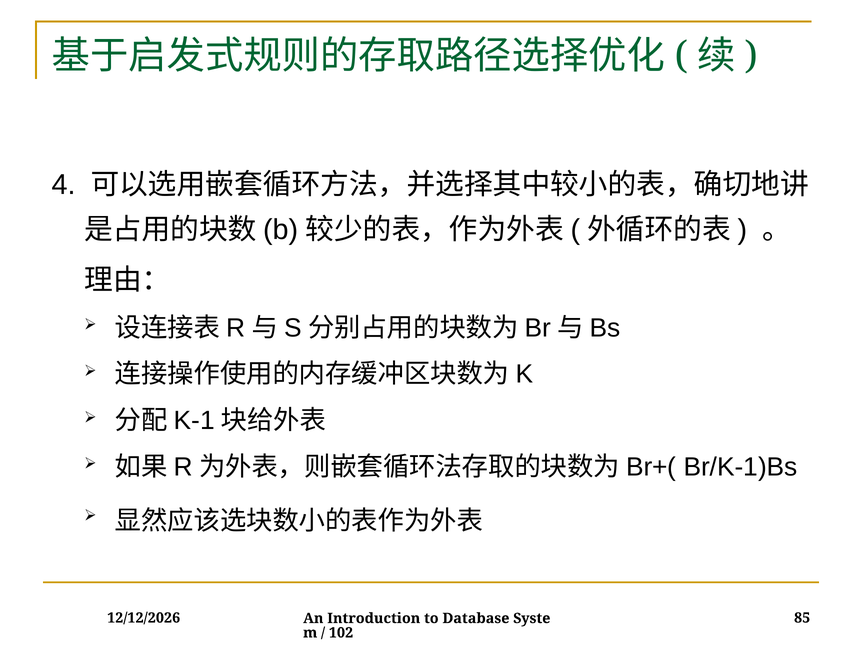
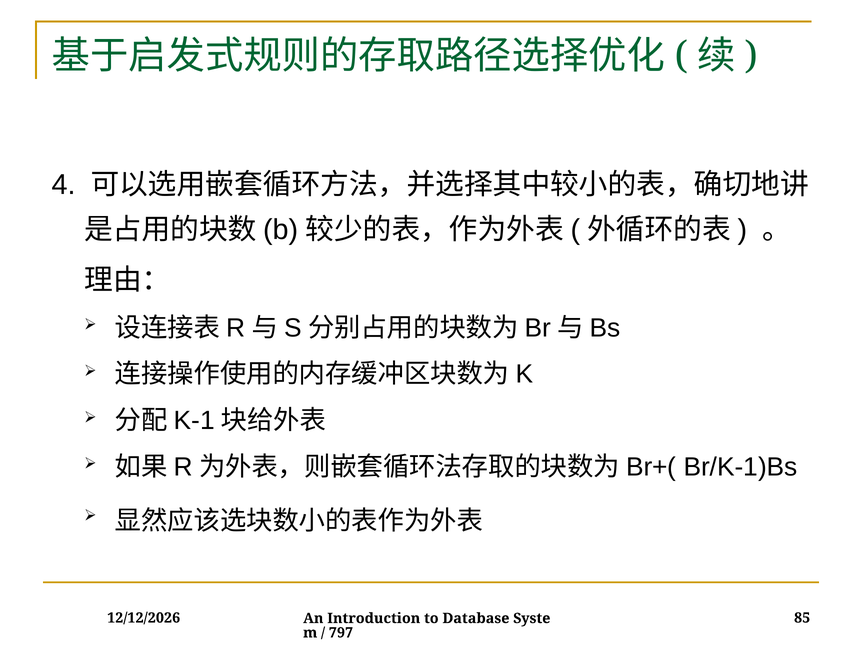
102: 102 -> 797 (341, 632)
